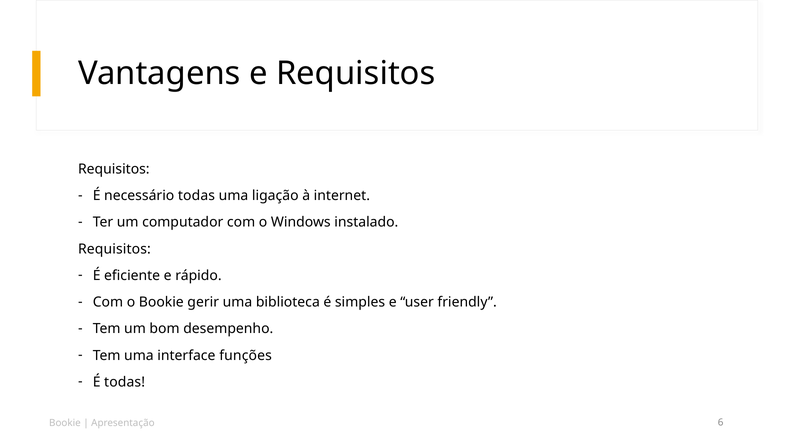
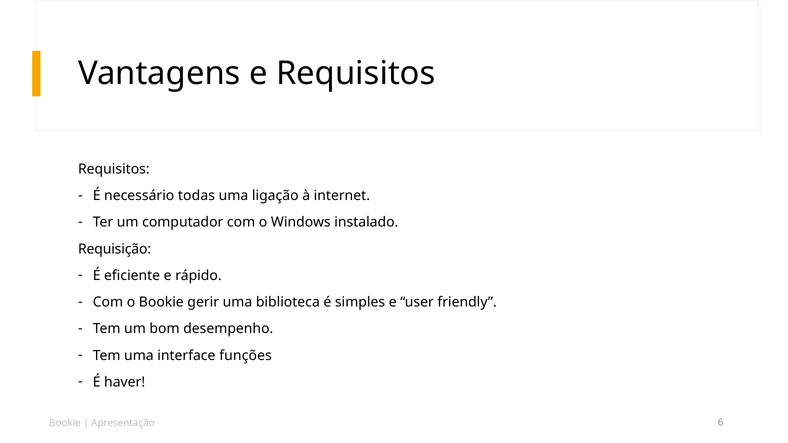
Requisitos: Requisitos -> Requisição (115, 249)
É todas: todas -> haver (125, 382)
